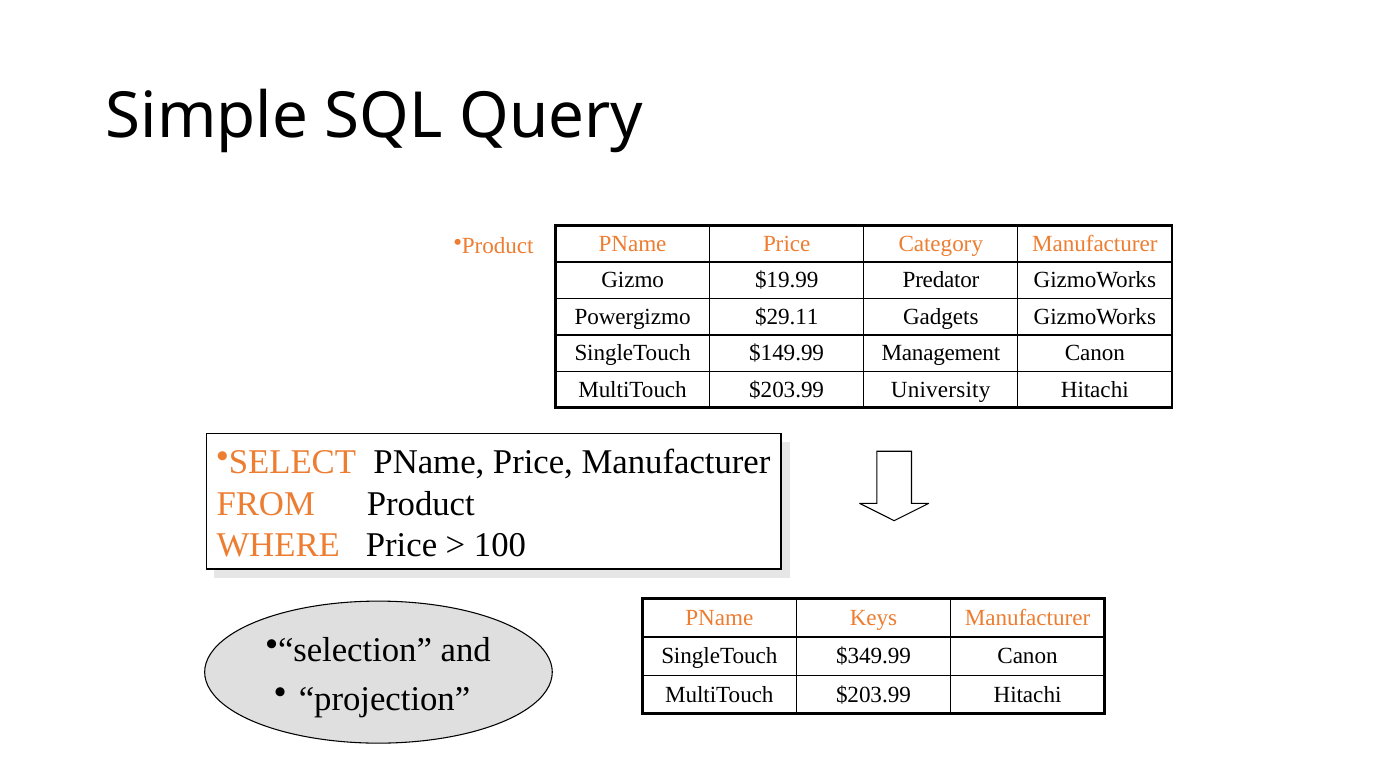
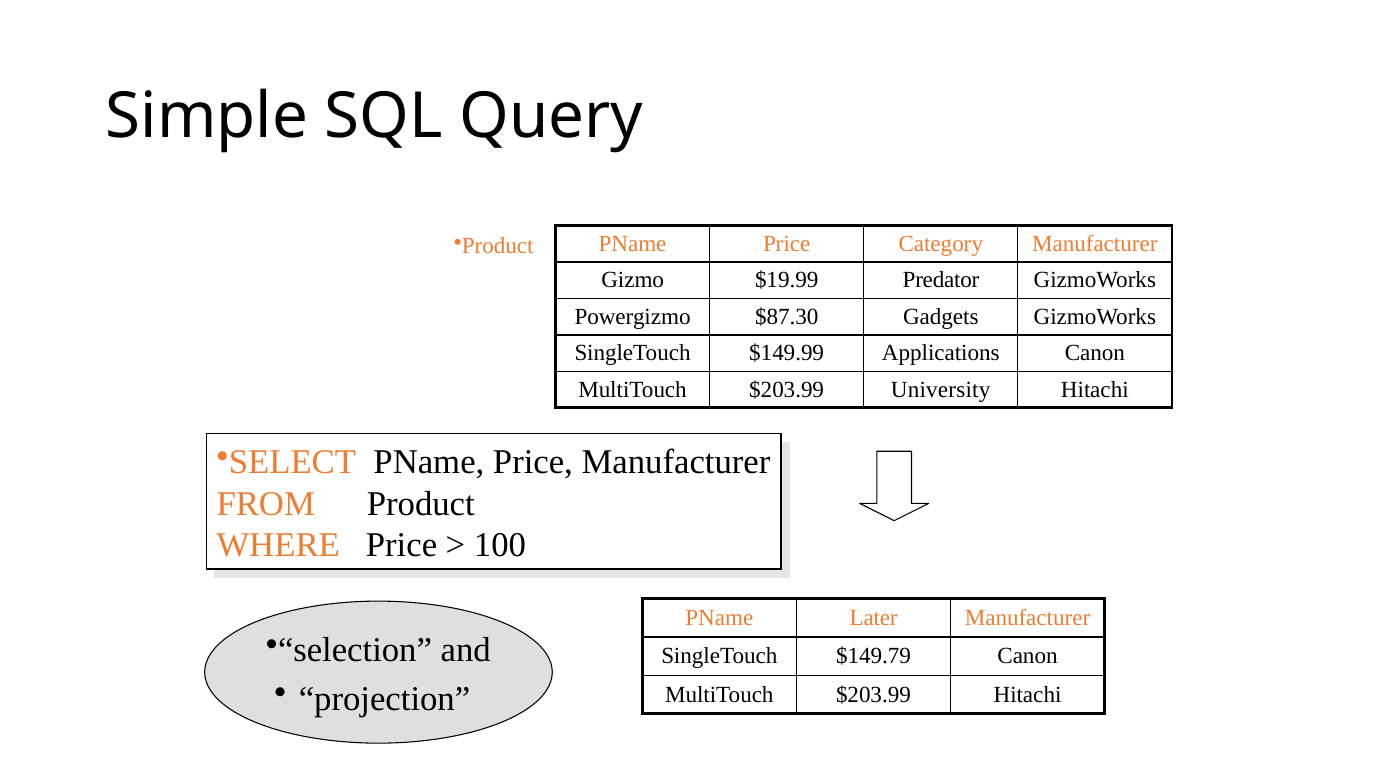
$29.11: $29.11 -> $87.30 (787, 317)
Management: Management -> Applications (941, 353)
Keys: Keys -> Later (874, 618)
$349.99: $349.99 -> $149.79 (873, 656)
